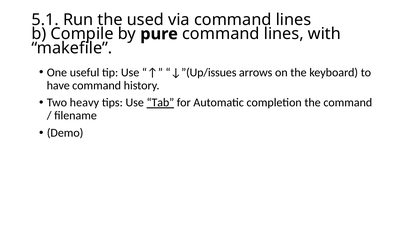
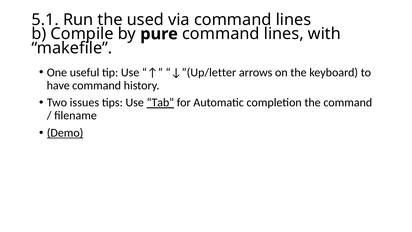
↓”(Up/issues: ↓”(Up/issues -> ↓”(Up/letter (201, 72)
heavy: heavy -> issues (84, 103)
Demo underline: none -> present (65, 133)
